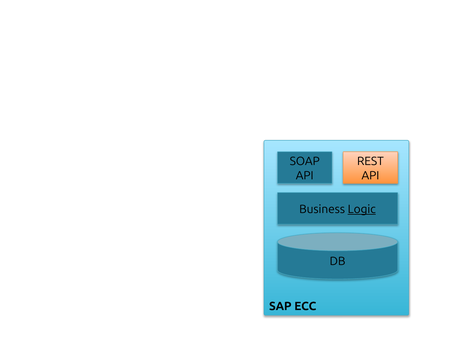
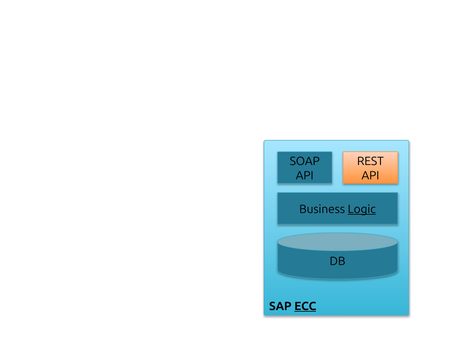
ECC underline: none -> present (305, 306)
